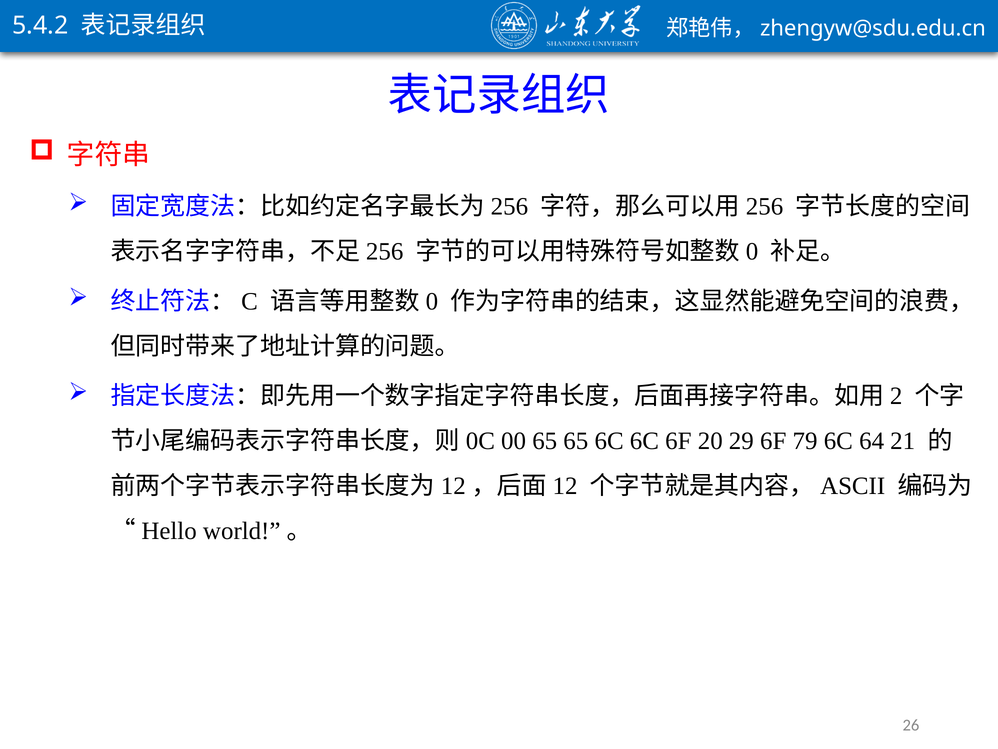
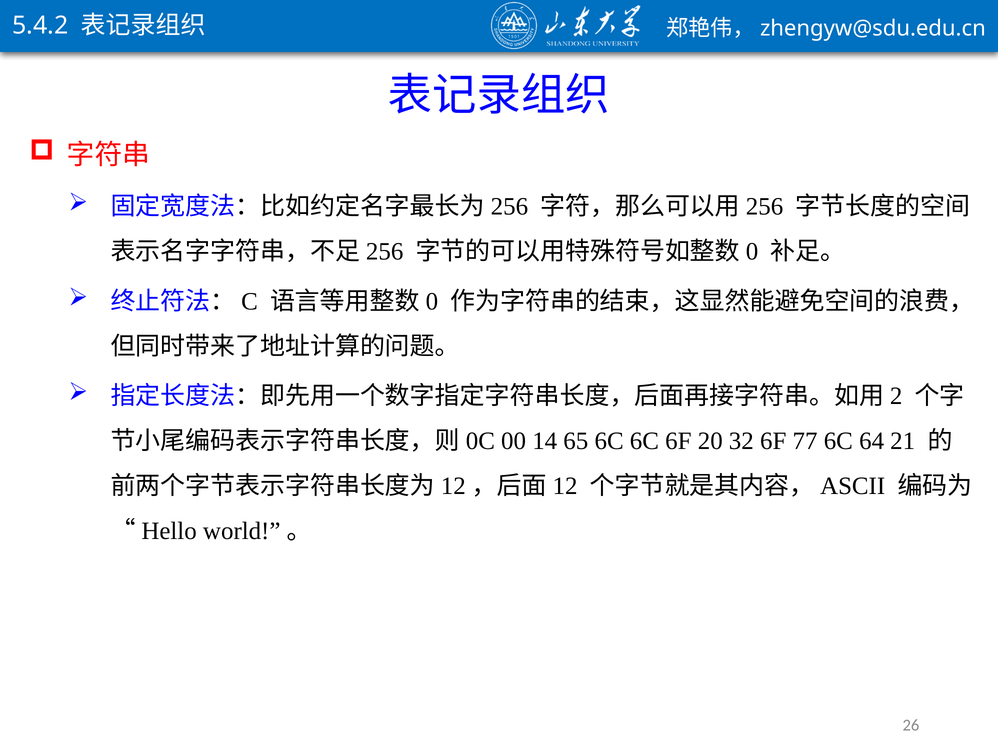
00 65: 65 -> 14 (545, 441)
29: 29 -> 32 (741, 441)
79: 79 -> 77 (805, 441)
